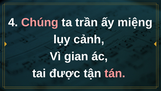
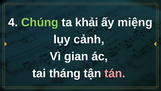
Chúng colour: pink -> light green (40, 22)
trần: trần -> khải (87, 22)
được: được -> tháng (65, 73)
